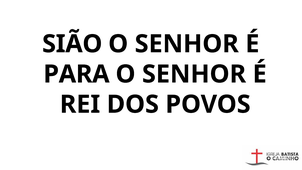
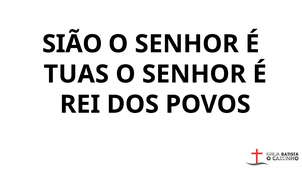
PARA: PARA -> TUAS (76, 74)
